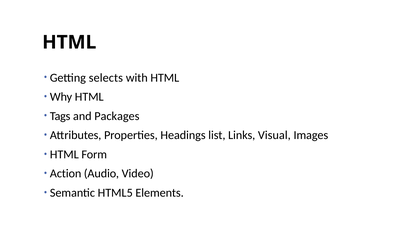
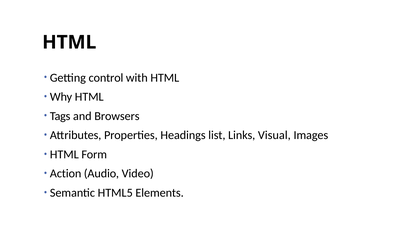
selects: selects -> control (106, 78)
Packages: Packages -> Browsers (117, 116)
